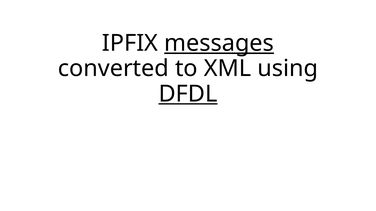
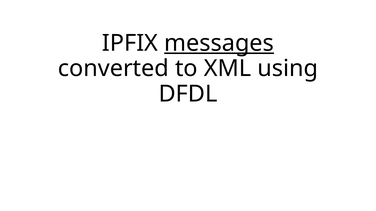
DFDL underline: present -> none (188, 94)
